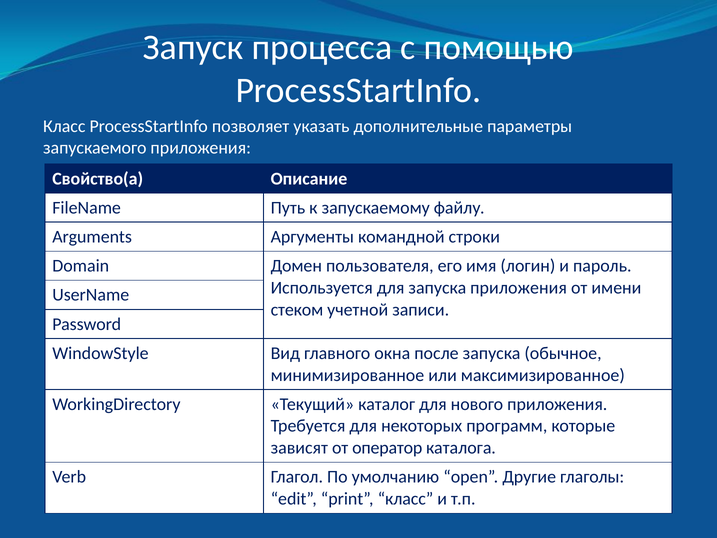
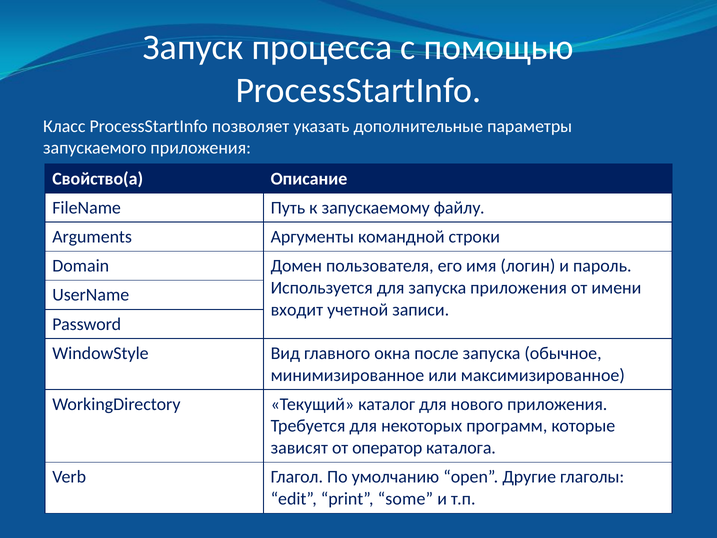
стеком: стеком -> входит (297, 310)
print класс: класс -> some (405, 499)
